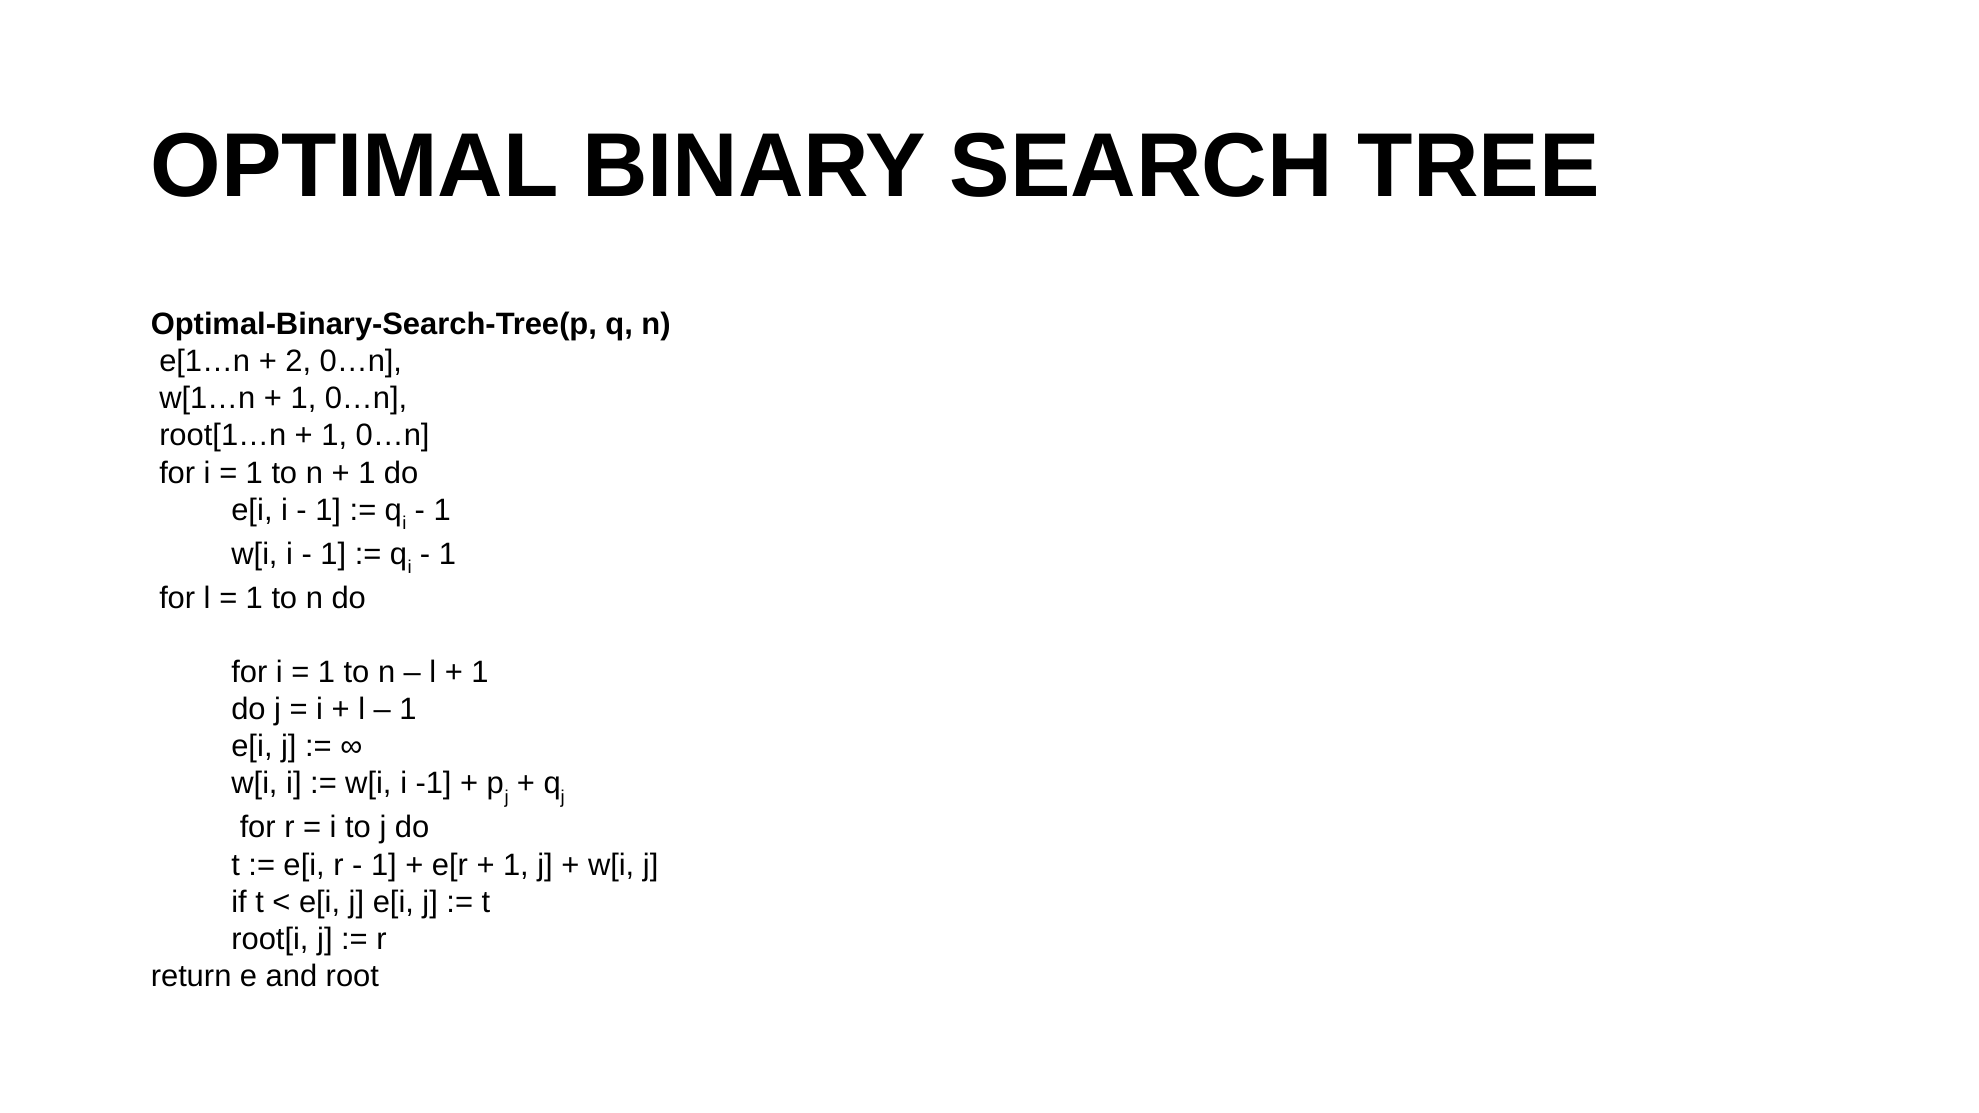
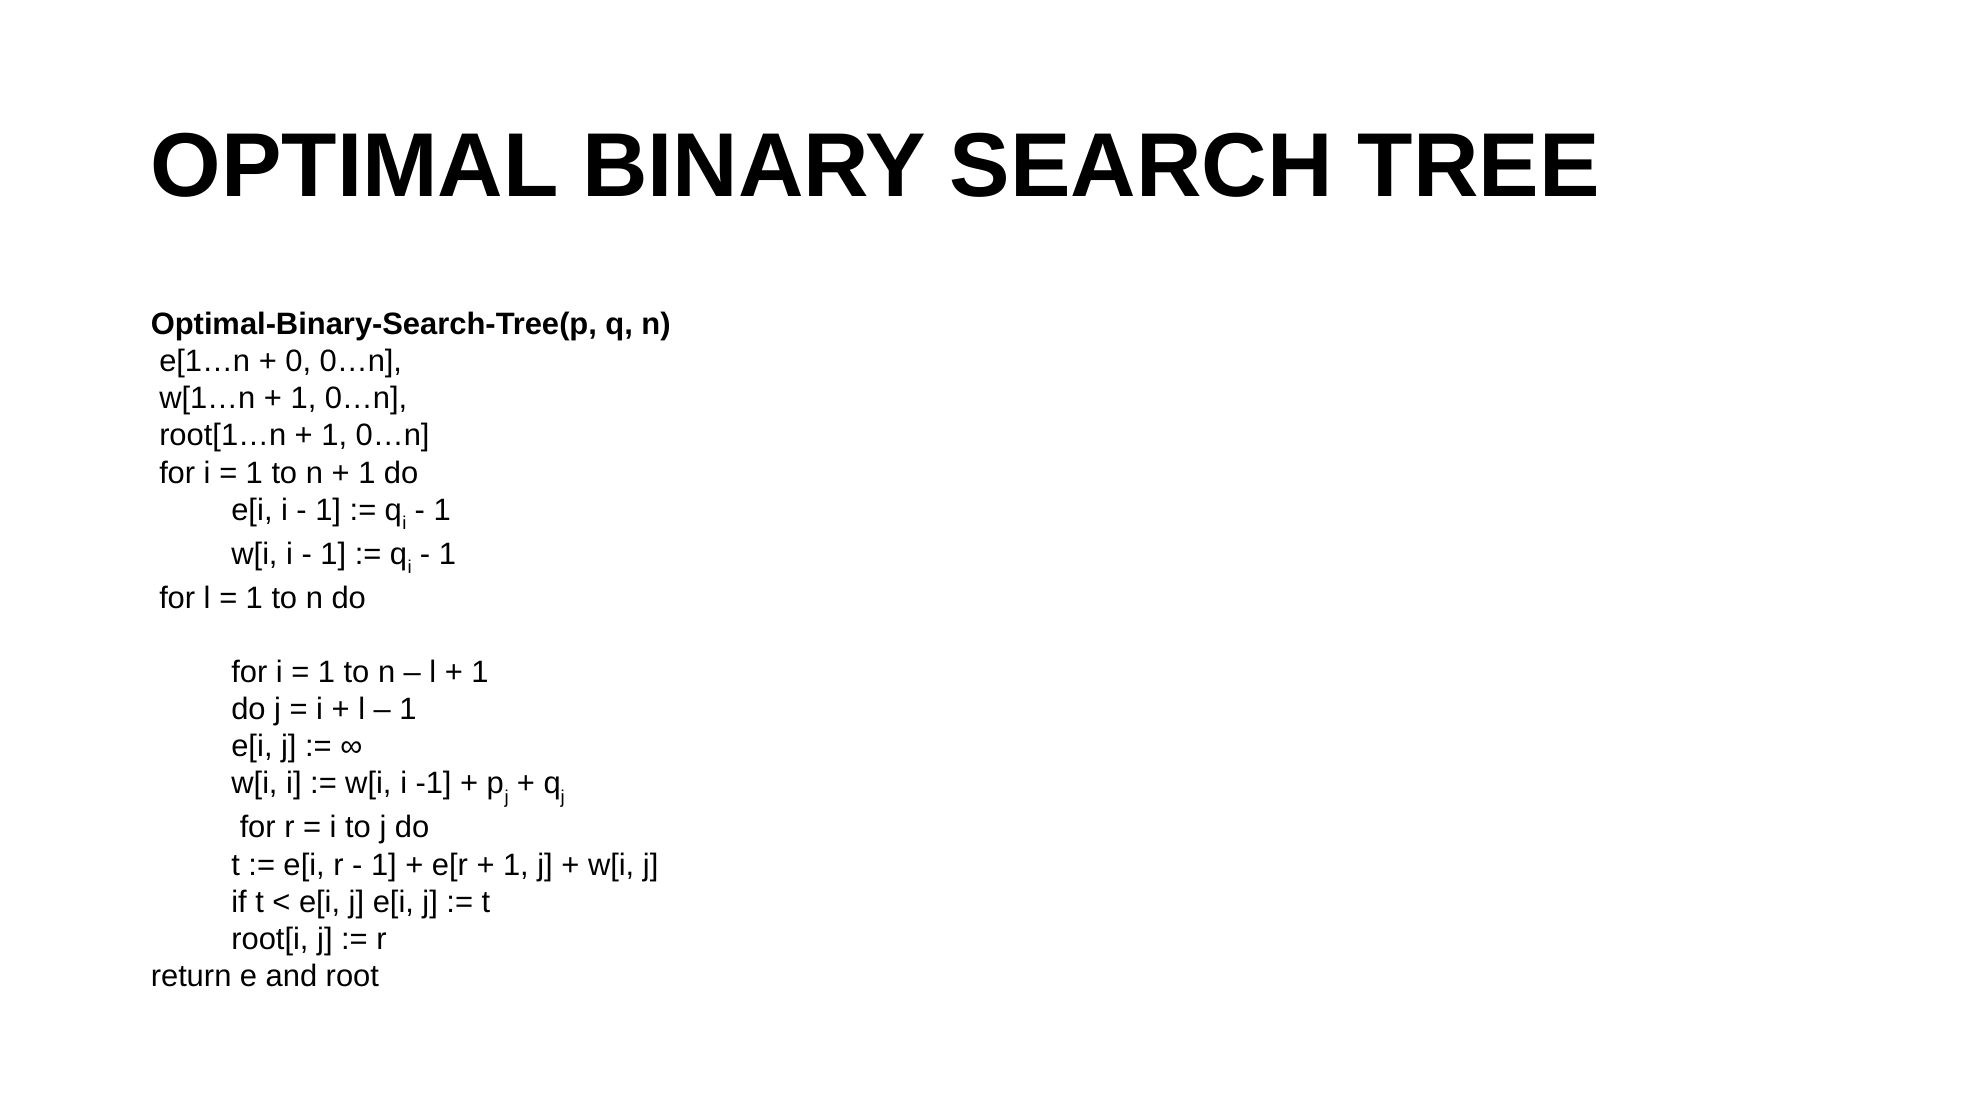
2: 2 -> 0 (298, 362)
